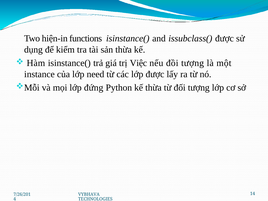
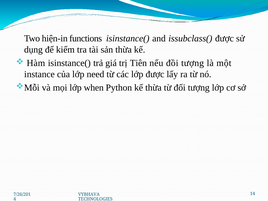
Việc: Việc -> Tiên (138, 63)
đứng: đứng -> when (94, 88)
